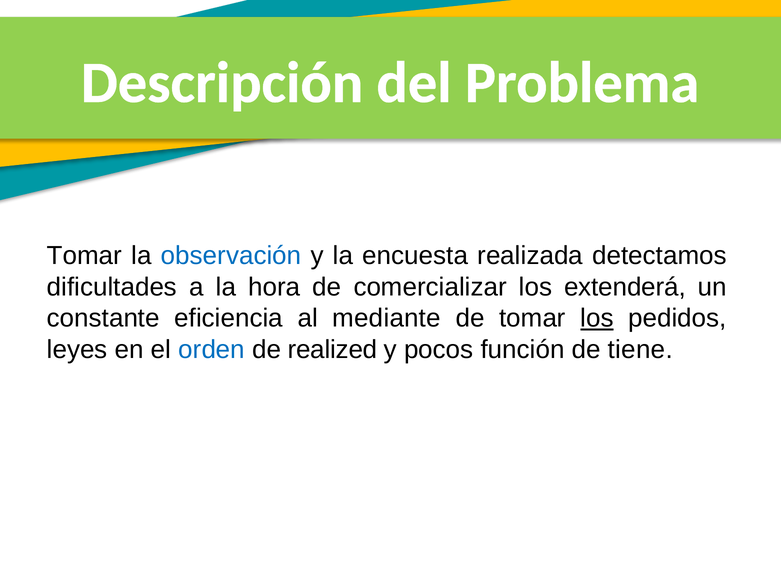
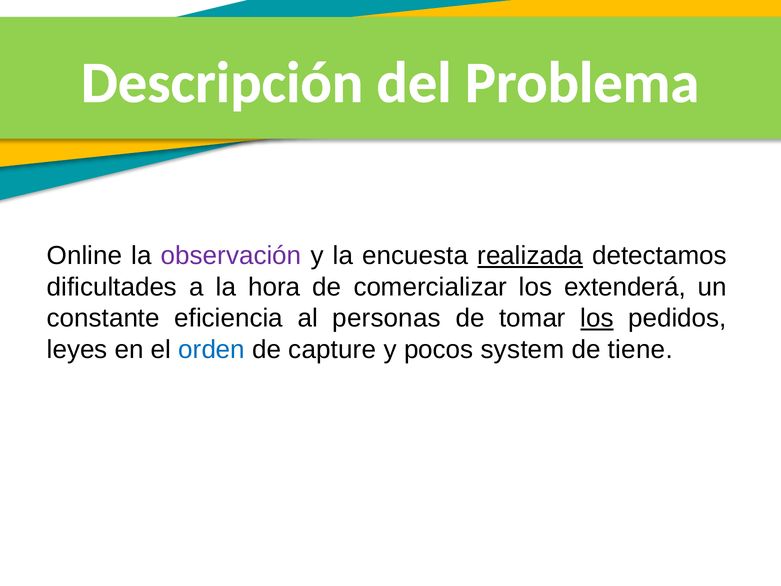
Tomar: Tomar -> Online (84, 256)
observación colour: blue -> purple (231, 256)
realizada underline: none -> present (530, 256)
mediante: mediante -> personas (387, 318)
realized: realized -> capture (332, 349)
función: función -> system (523, 349)
